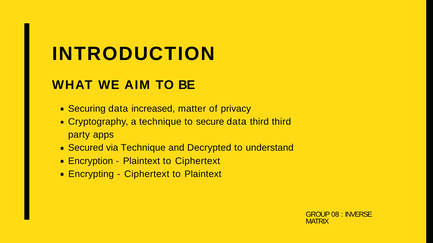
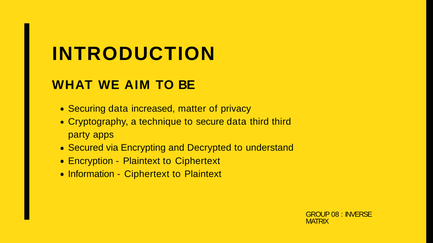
via Technique: Technique -> Encrypting (143, 148)
Encrypting: Encrypting -> Information (91, 174)
